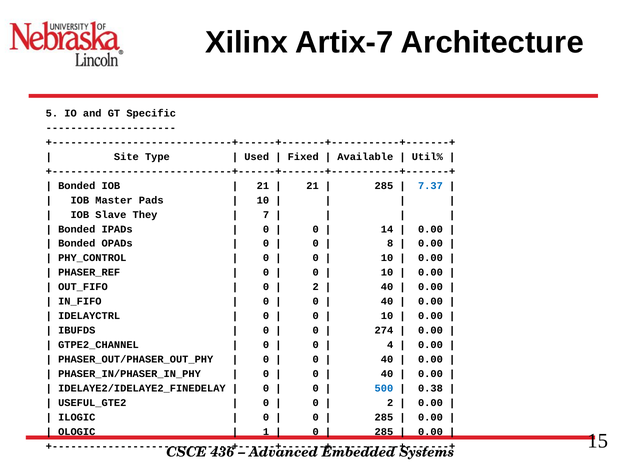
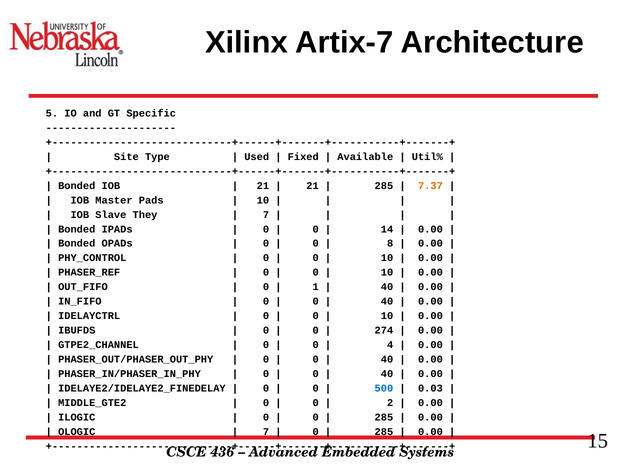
7.37 colour: blue -> orange (430, 186)
2: 2 -> 1 (316, 287)
0.38: 0.38 -> 0.03 (430, 389)
USEFUL_GTE2: USEFUL_GTE2 -> MIDDLE_GTE2 (92, 403)
1: 1 -> 7 (266, 432)
